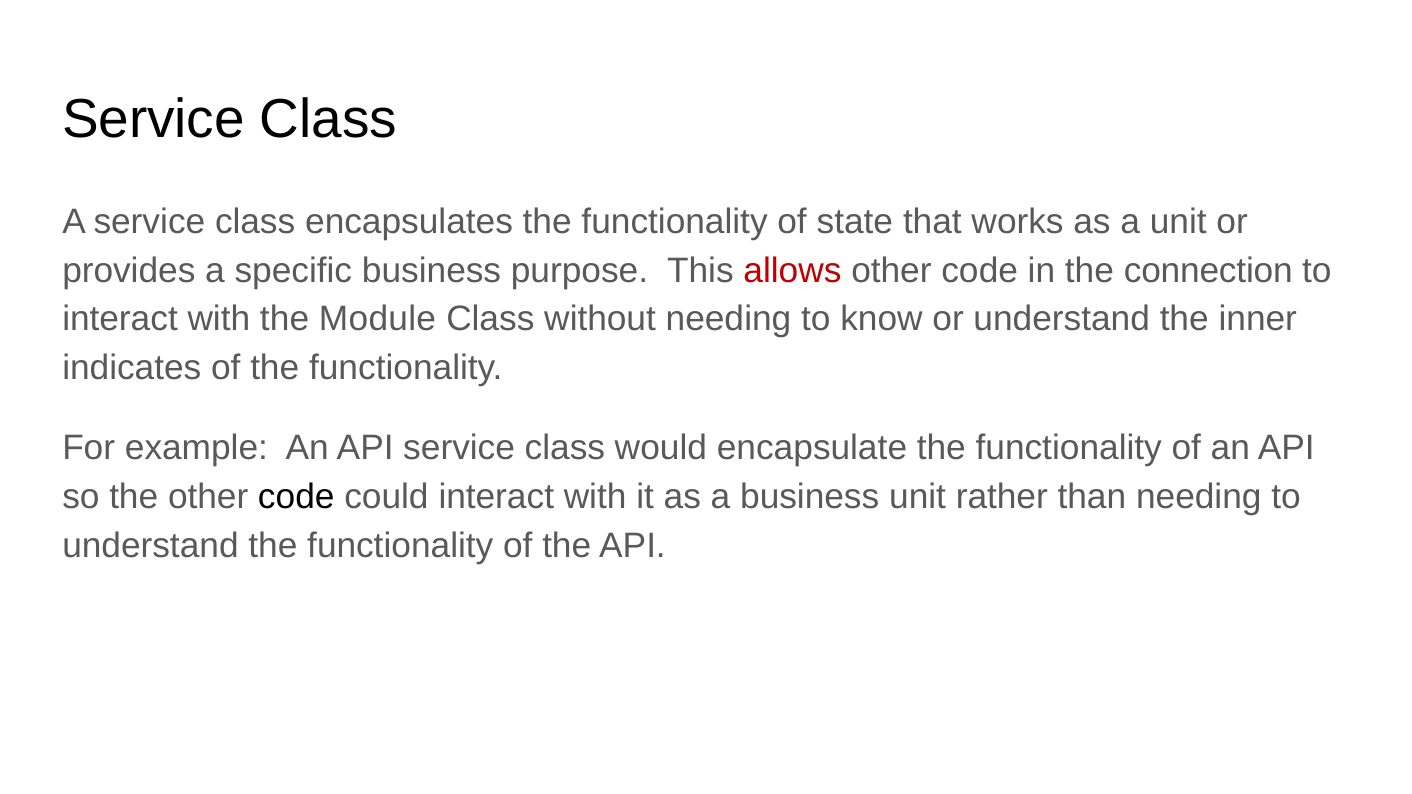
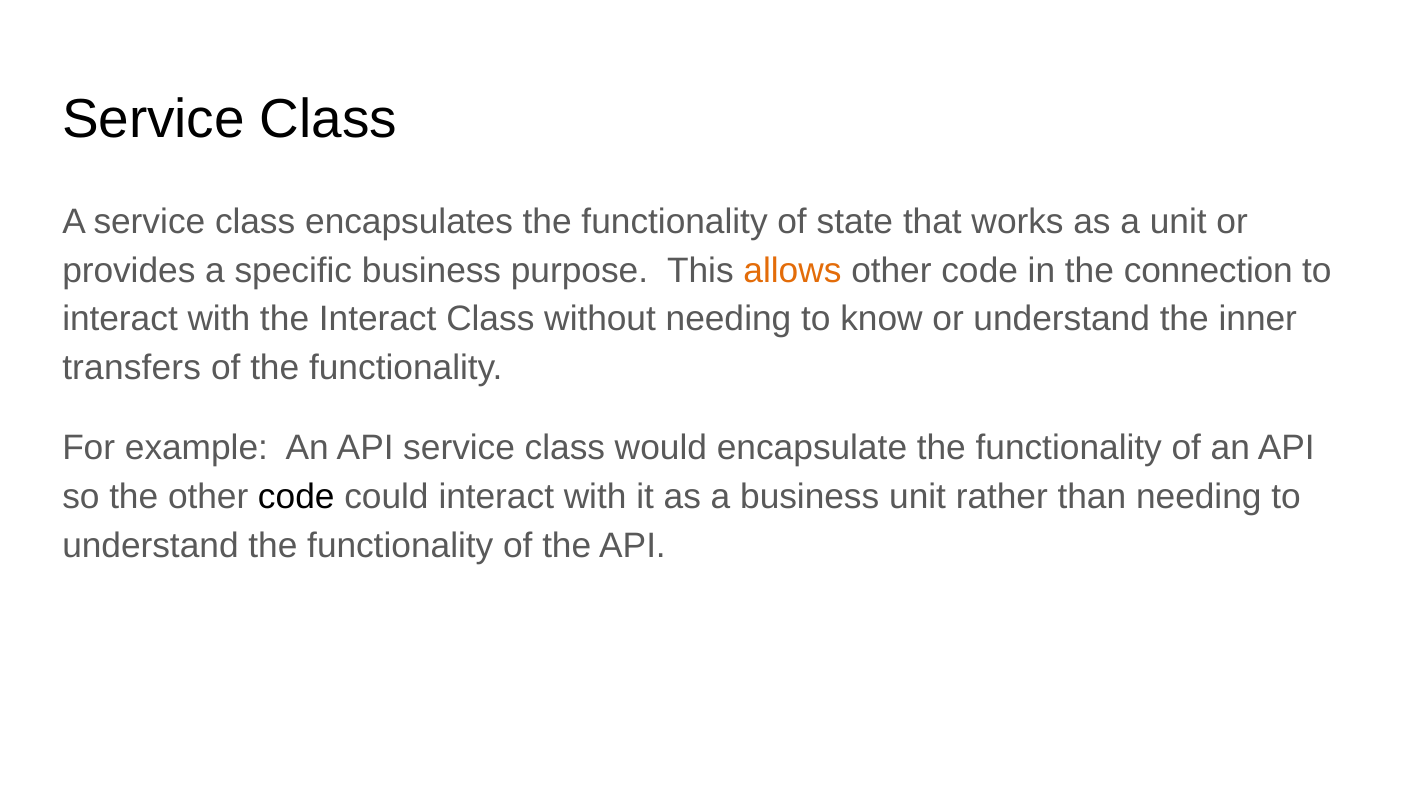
allows colour: red -> orange (792, 271)
the Module: Module -> Interact (378, 319)
indicates: indicates -> transfers (132, 368)
